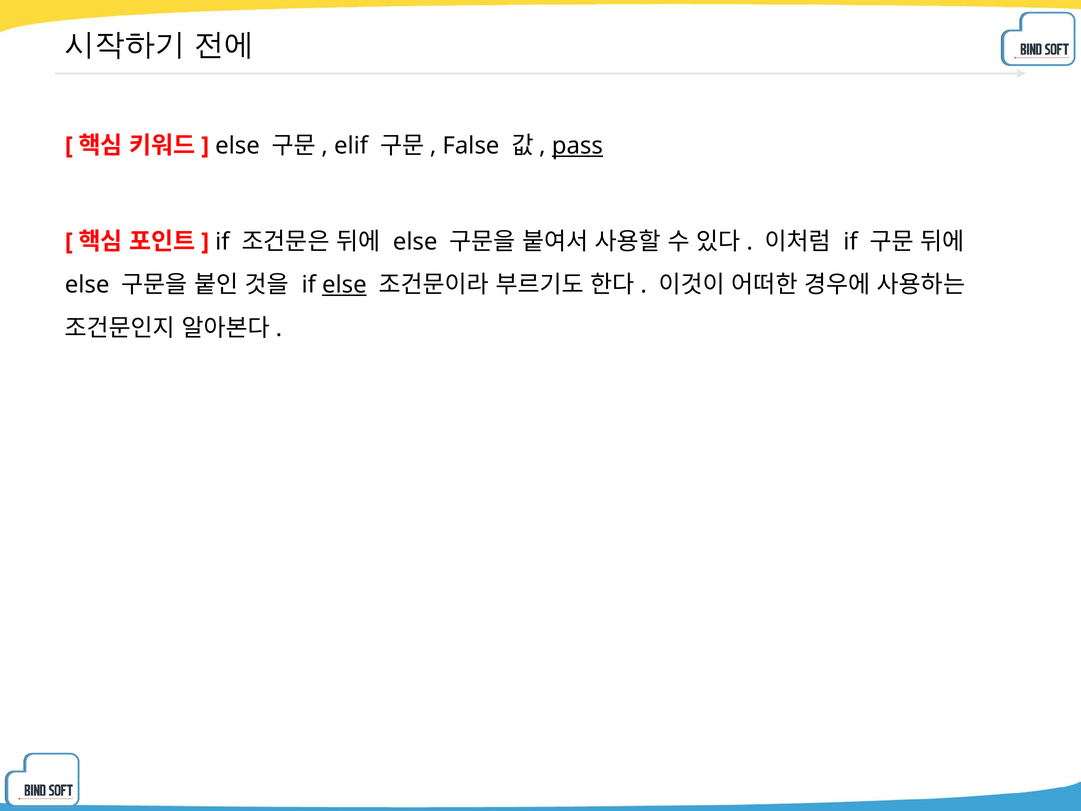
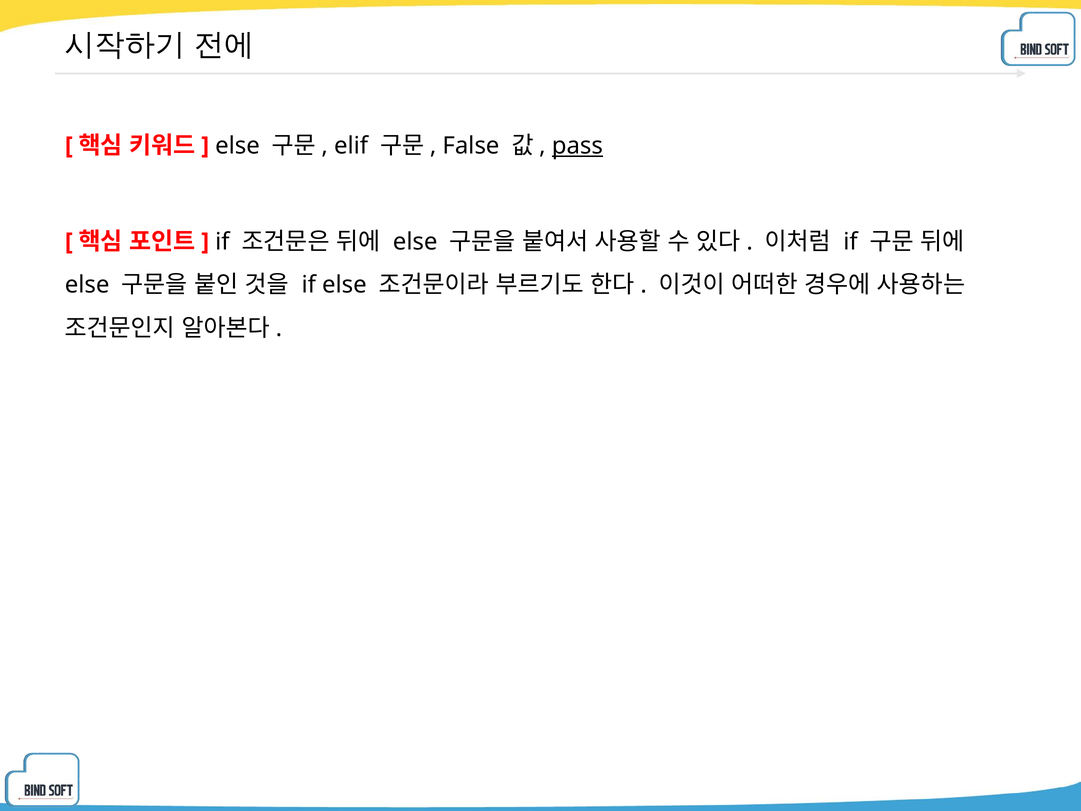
else underline: present -> none (344, 285)
